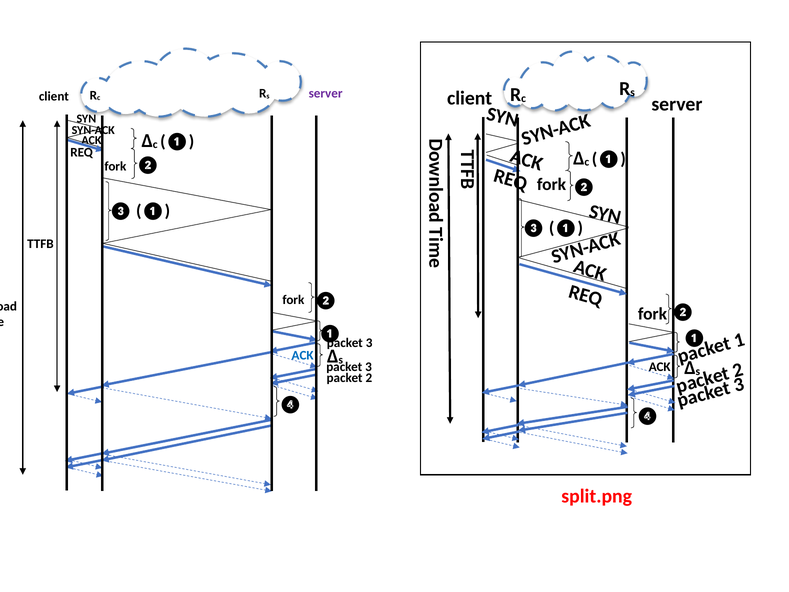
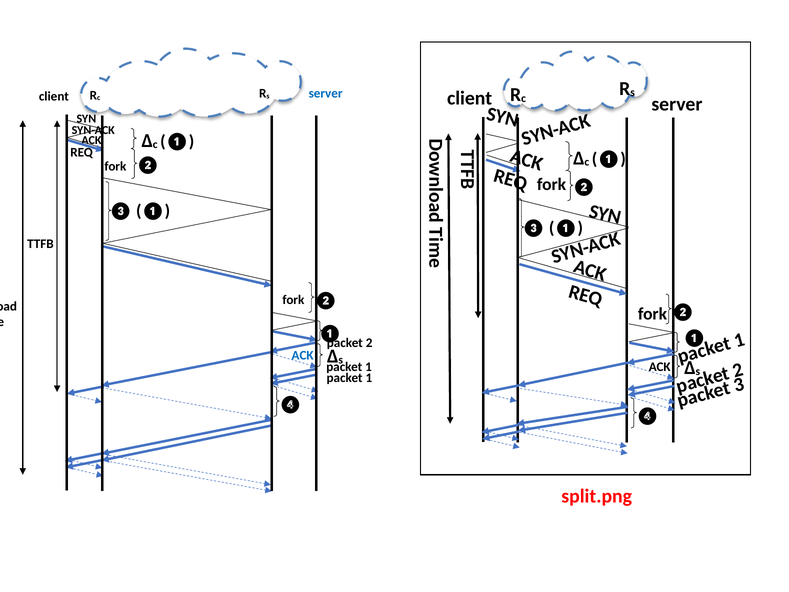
server colour: purple -> blue (326, 93)
3: 3 -> 2 (369, 343)
3: 3 -> 1 (369, 367)
2: 2 -> 1 (369, 378)
